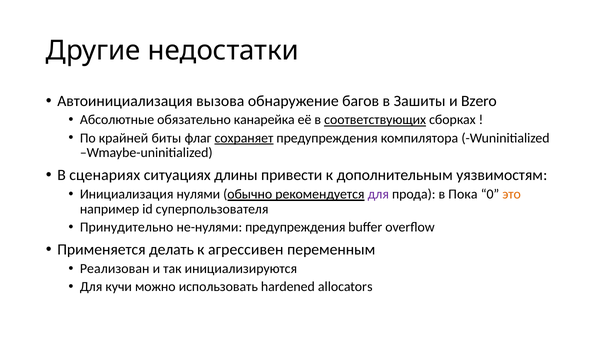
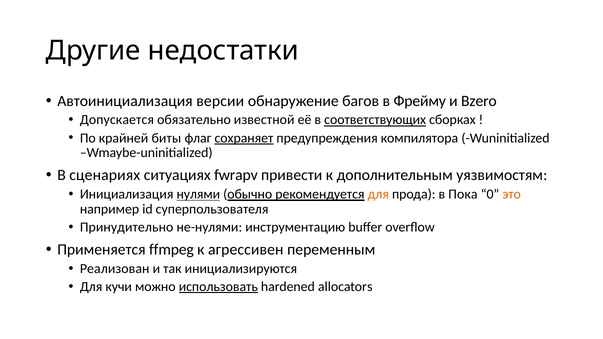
вызова: вызова -> версии (220, 101)
Зашиты: Зашиты -> Фрейму (420, 101)
Абсолютные: Абсолютные -> Допускается (117, 120)
канарейка: канарейка -> известной (264, 120)
длины: длины -> fwrapv (236, 175)
нулями underline: none -> present (198, 194)
для colour: purple -> orange (378, 194)
не-нулями предупреждения: предупреждения -> инструментацию (295, 227)
делать: делать -> ffmpeg (171, 250)
использовать underline: none -> present (218, 287)
